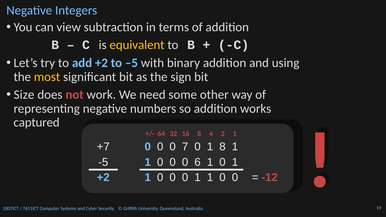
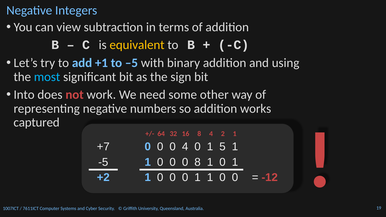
add +2: +2 -> +1 (101, 63)
most colour: yellow -> light blue (47, 77)
Size: Size -> Into (24, 95)
0 7: 7 -> 4 (185, 147)
1 8: 8 -> 5 (222, 147)
0 6: 6 -> 8 (198, 162)
